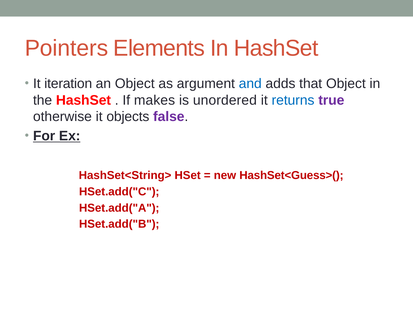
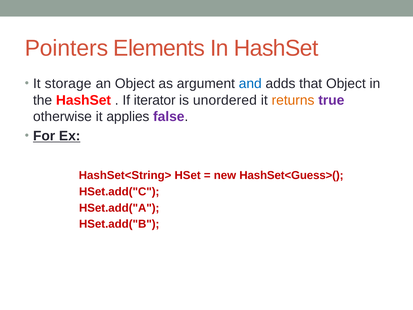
iteration: iteration -> storage (68, 84)
makes: makes -> iterator (155, 100)
returns colour: blue -> orange (293, 100)
objects: objects -> applies (128, 117)
